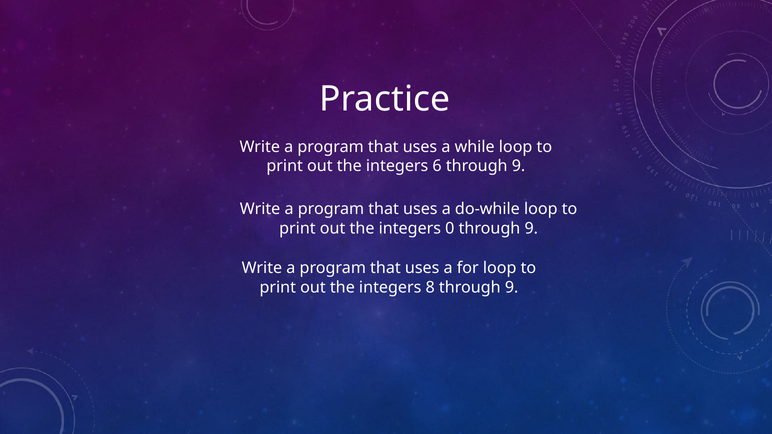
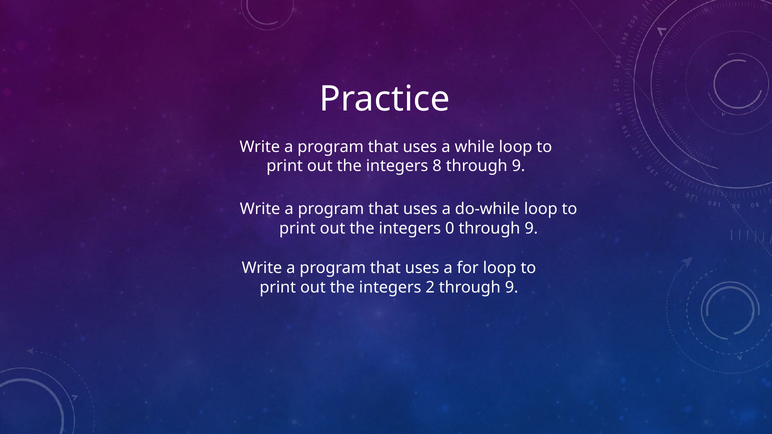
6: 6 -> 8 (437, 166)
8: 8 -> 2 (430, 288)
